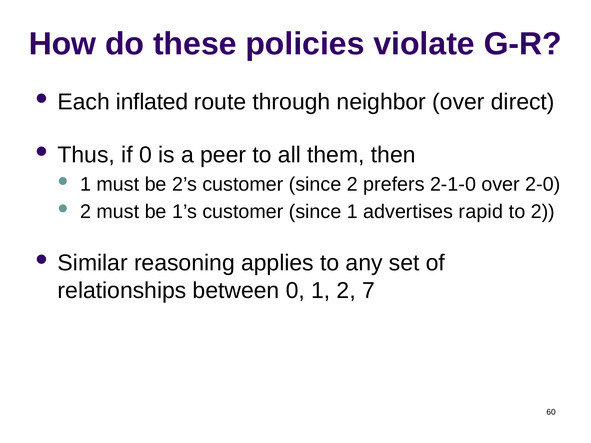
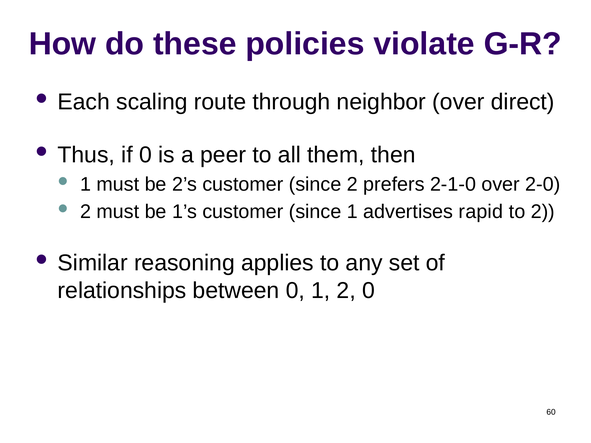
inflated: inflated -> scaling (152, 102)
2 7: 7 -> 0 (369, 291)
